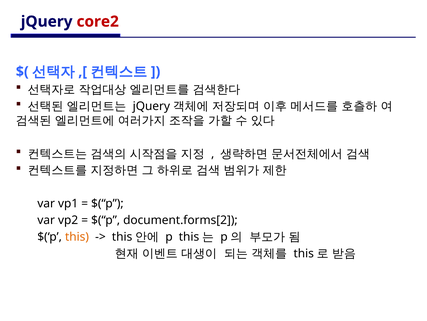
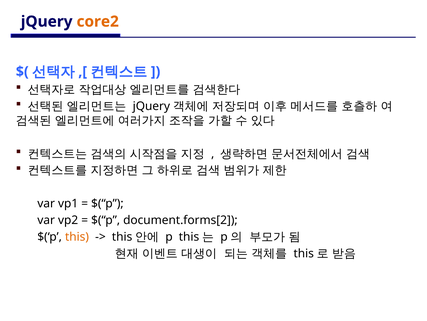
core2 colour: red -> orange (98, 21)
